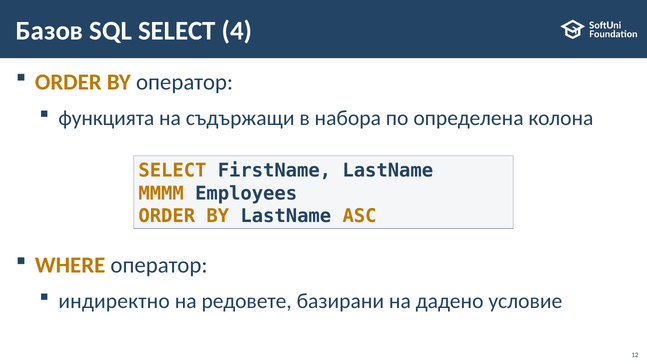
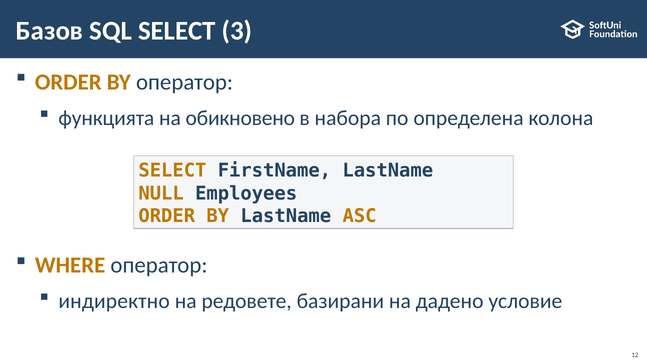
4: 4 -> 3 (237, 31)
съдържащи: съдържащи -> обикновено (240, 118)
MMMM: MMMM -> NULL (161, 193)
